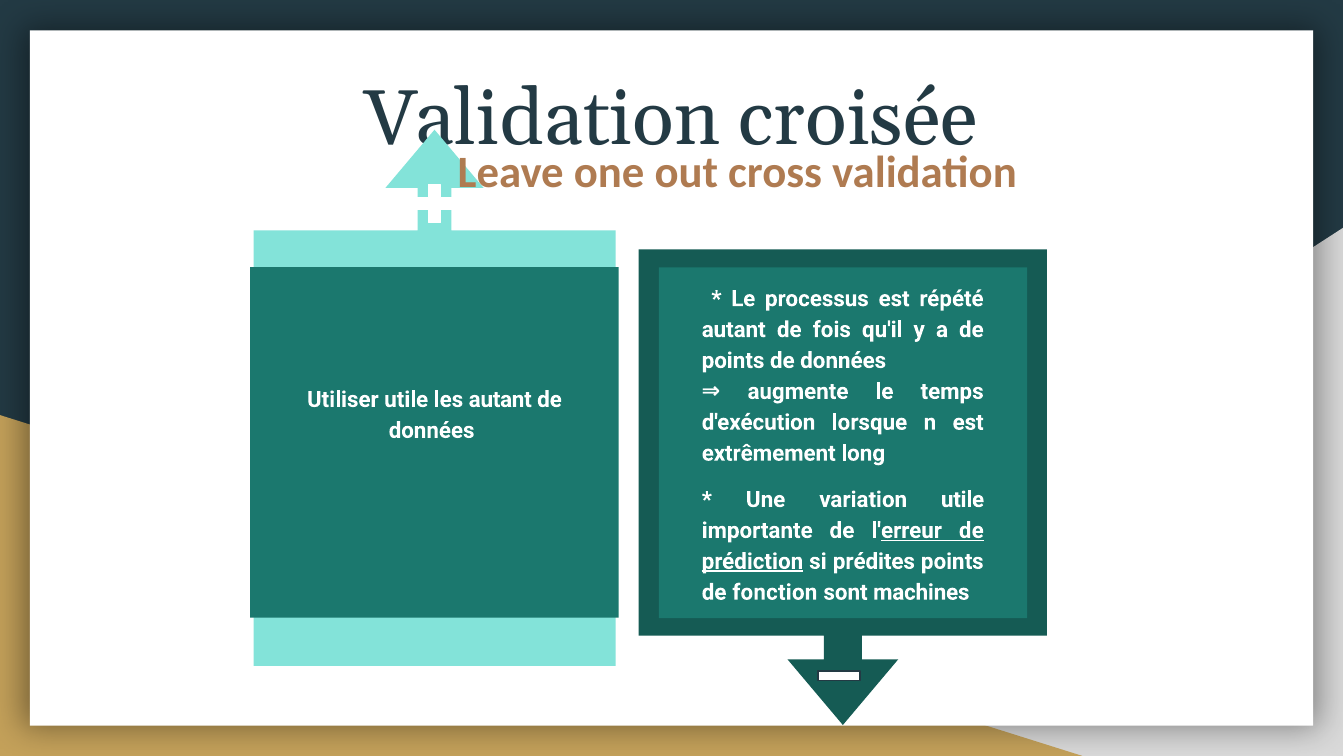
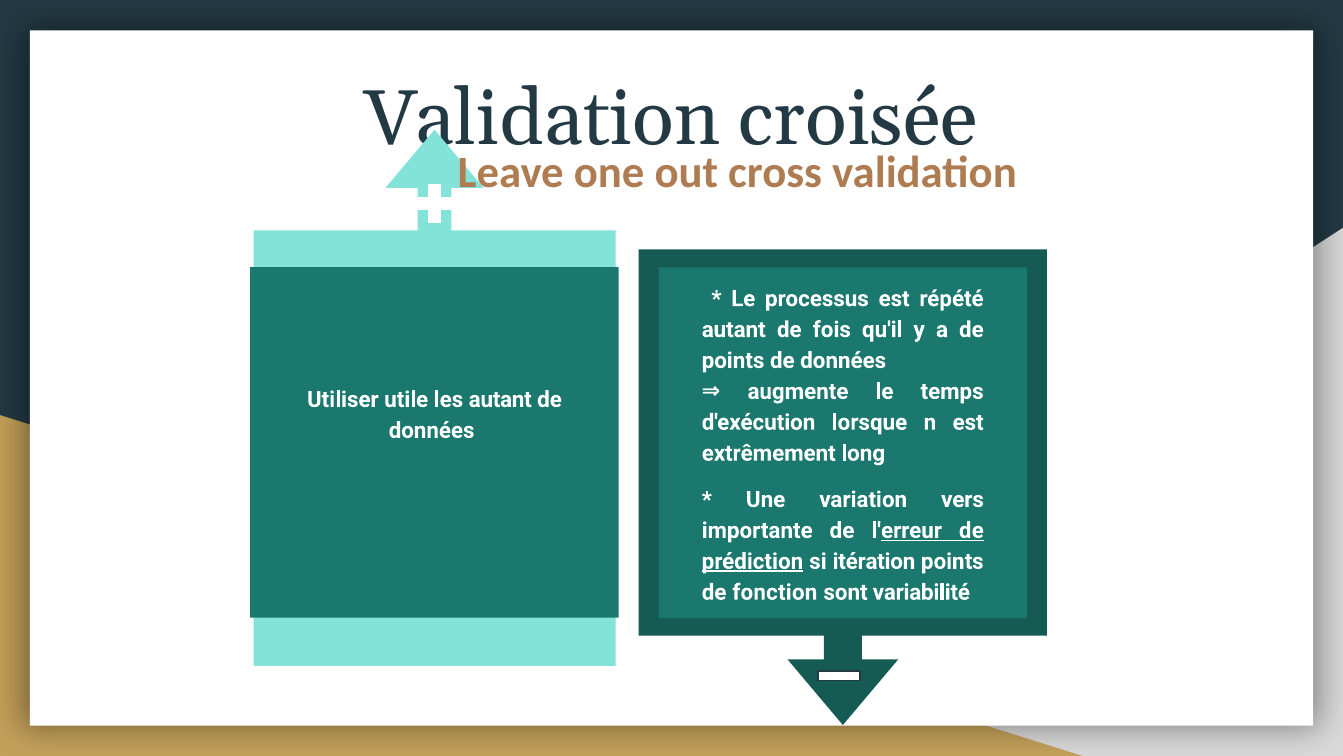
variation utile: utile -> vers (962, 499)
prédites: prédites -> itération (874, 561)
machines: machines -> variabilité (921, 592)
